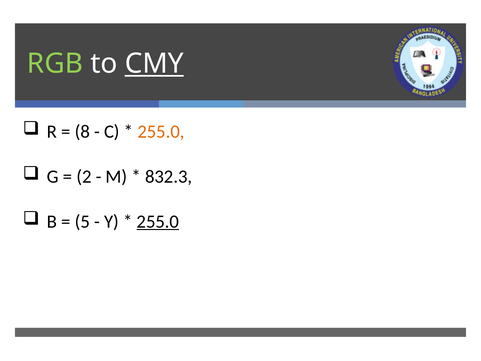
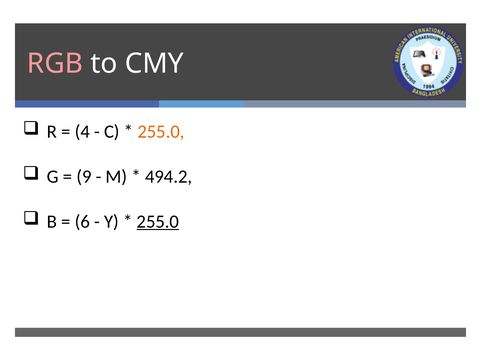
RGB colour: light green -> pink (55, 64)
CMY underline: present -> none (154, 64)
8: 8 -> 4 (82, 132)
2: 2 -> 9 (84, 176)
832.3: 832.3 -> 494.2 (169, 176)
5: 5 -> 6 (82, 221)
